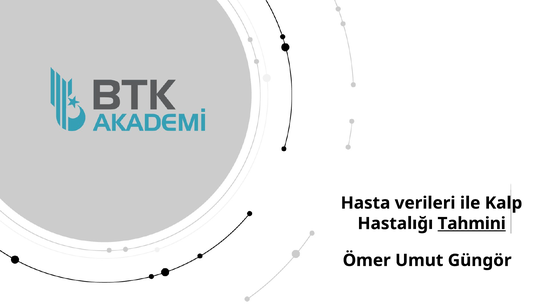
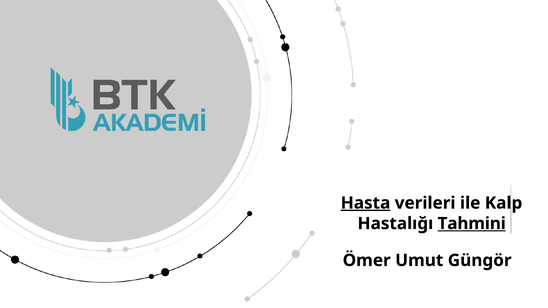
Hasta underline: none -> present (366, 203)
